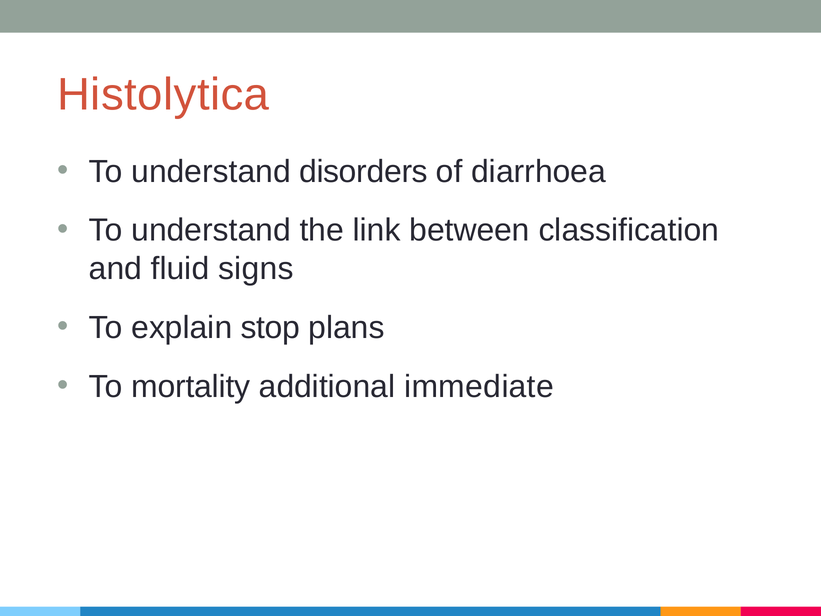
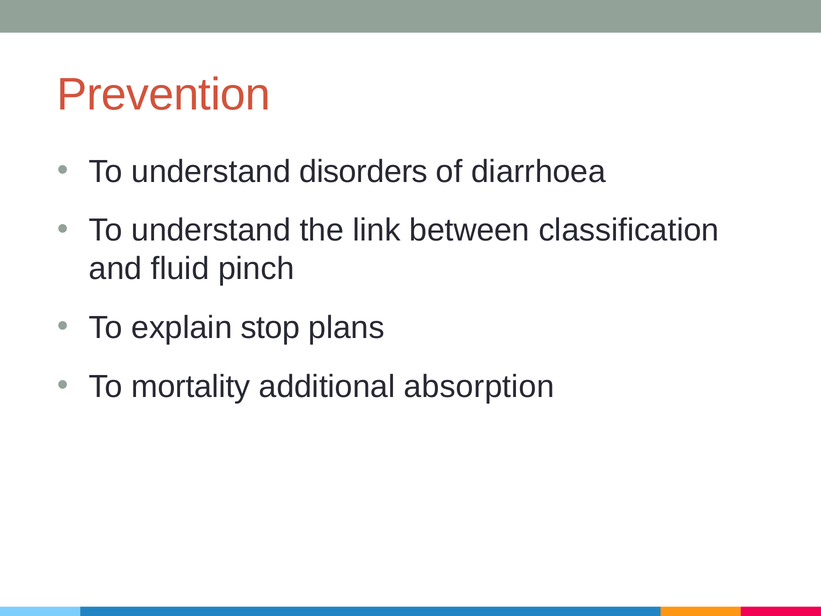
Histolytica: Histolytica -> Prevention (164, 94)
signs: signs -> pinch (256, 269)
immediate: immediate -> absorption (479, 386)
